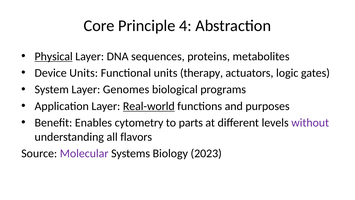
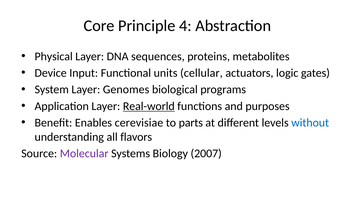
Physical underline: present -> none (54, 56)
Device Units: Units -> Input (84, 73)
therapy: therapy -> cellular (201, 73)
cytometry: cytometry -> cerevisiae (139, 123)
without colour: purple -> blue (310, 123)
2023: 2023 -> 2007 (206, 153)
